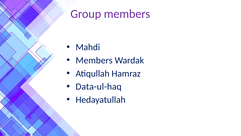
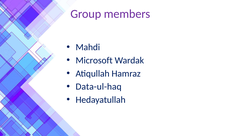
Members: Members -> Microsoft (94, 60)
